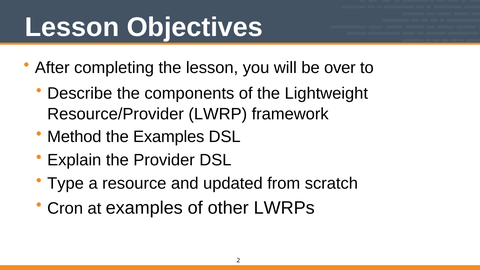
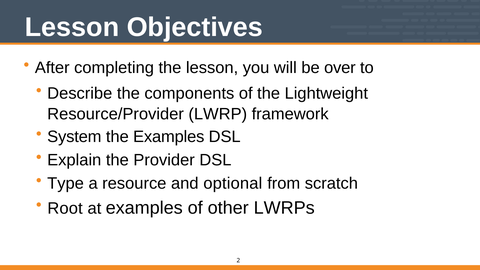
Method: Method -> System (74, 137)
updated: updated -> optional (233, 184)
Cron: Cron -> Root (65, 208)
